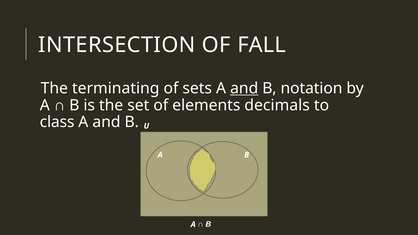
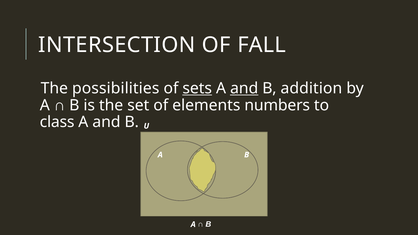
terminating: terminating -> possibilities (116, 88)
sets underline: none -> present (197, 88)
notation: notation -> addition (311, 88)
decimals: decimals -> numbers (277, 105)
